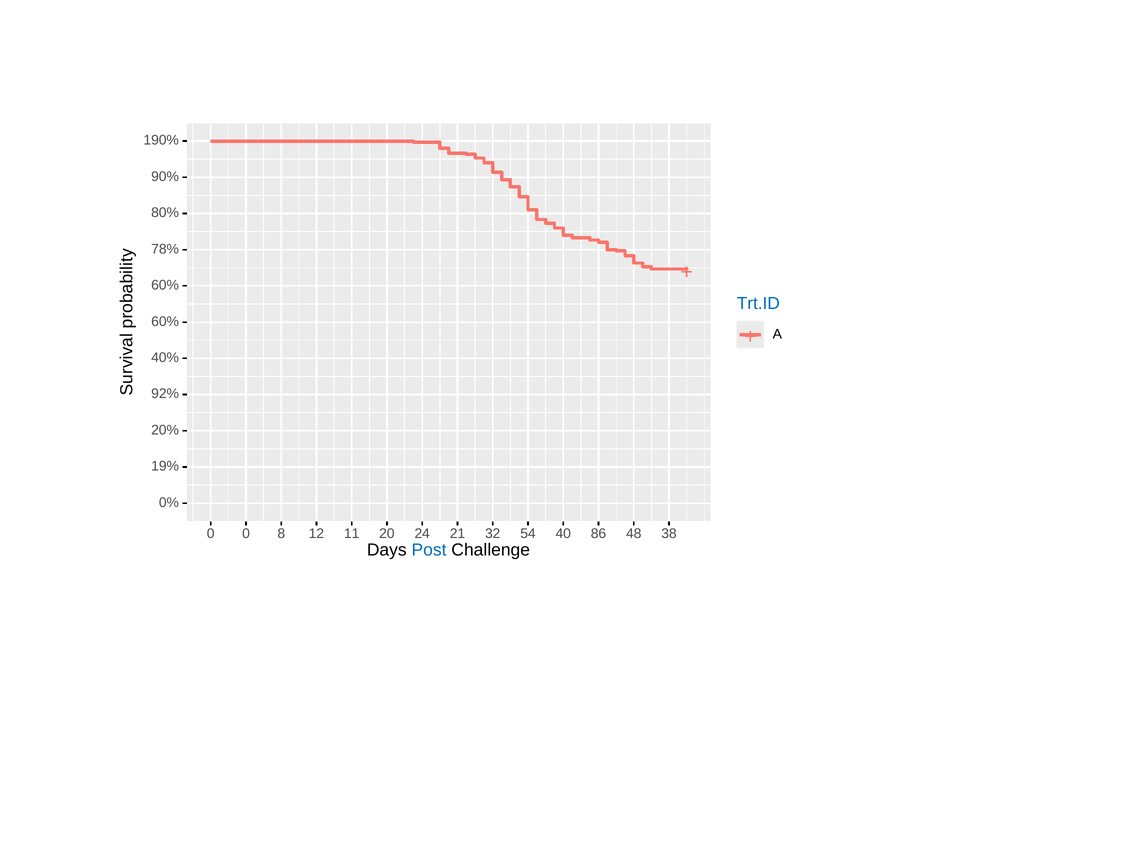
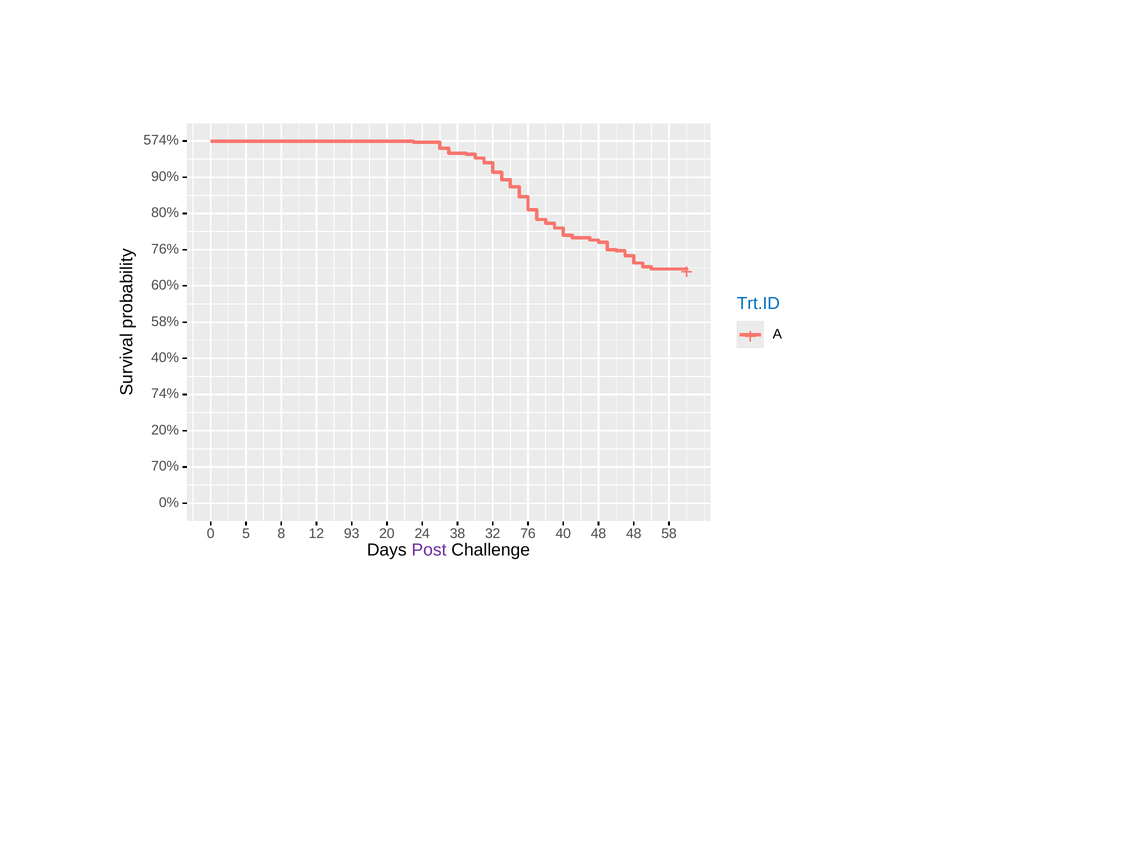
190%: 190% -> 574% (161, 140)
78%: 78% -> 76% (165, 249)
60%: 60% -> 58% (165, 321)
92%: 92% -> 74% (165, 394)
19%: 19% -> 70% (165, 466)
0 0: 0 -> 5 (246, 533)
11: 11 -> 93 (352, 533)
21: 21 -> 38 (457, 533)
54: 54 -> 76 (528, 533)
40 86: 86 -> 48 (599, 533)
38: 38 -> 58 (669, 533)
Post colour: blue -> purple (429, 550)
